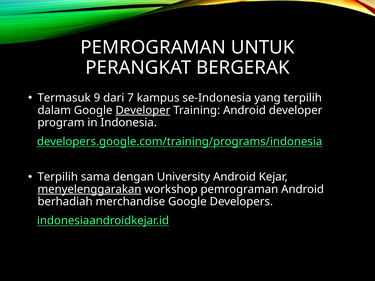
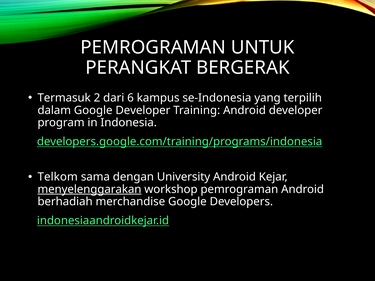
9: 9 -> 2 (97, 98)
7: 7 -> 6 (130, 98)
Developer underline: present -> none (143, 110)
Terpilih: Terpilih -> Telkom (58, 177)
